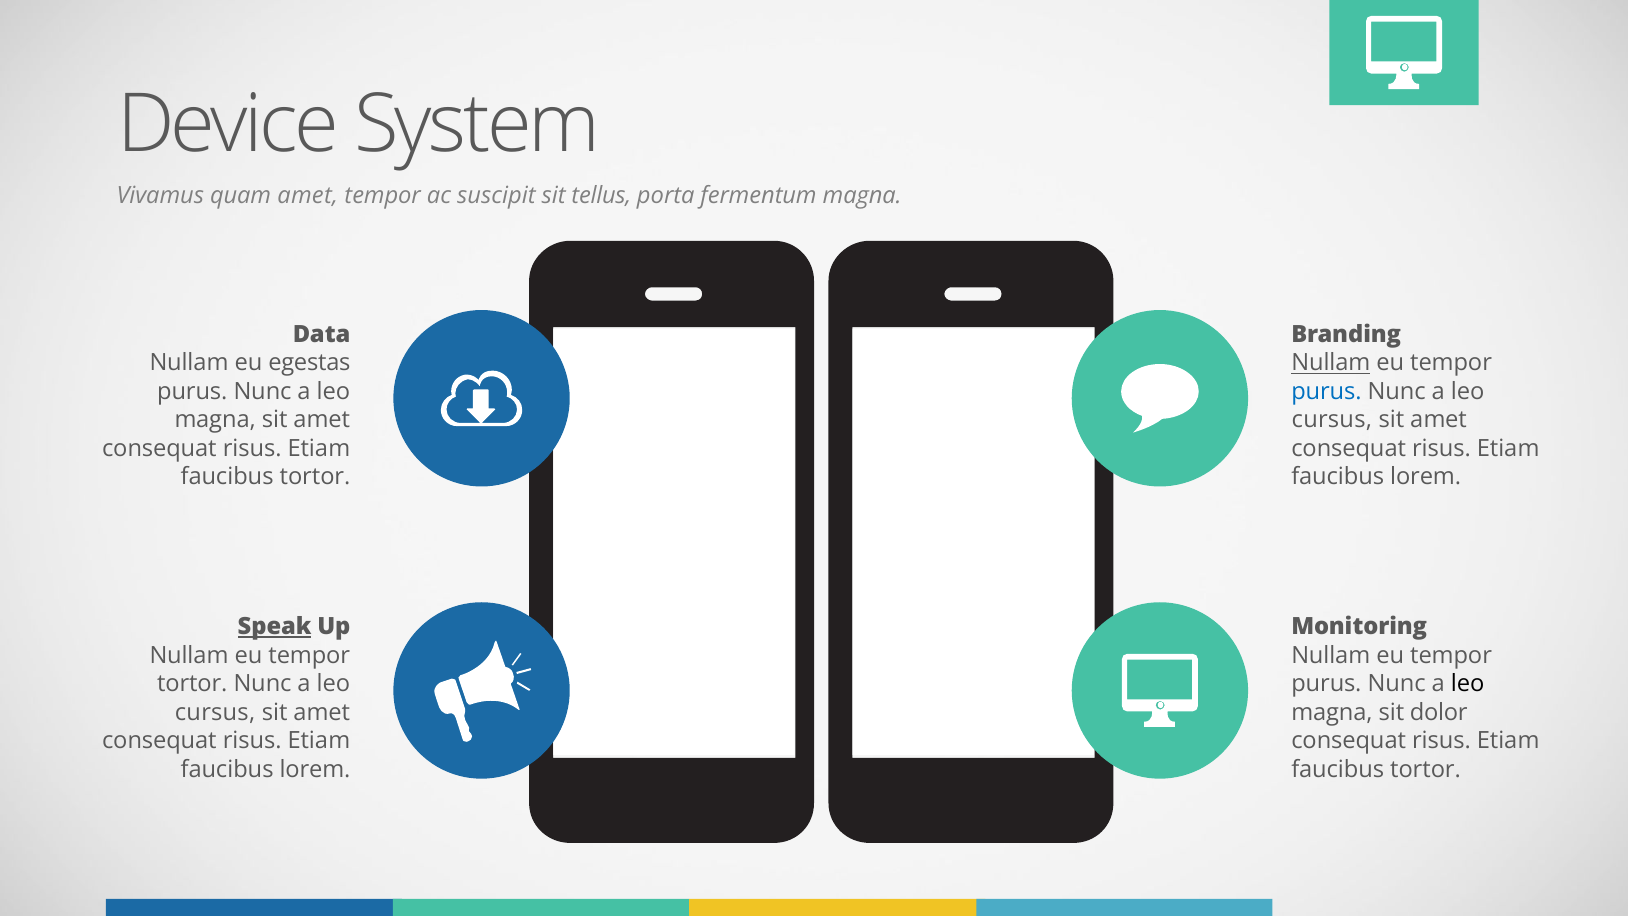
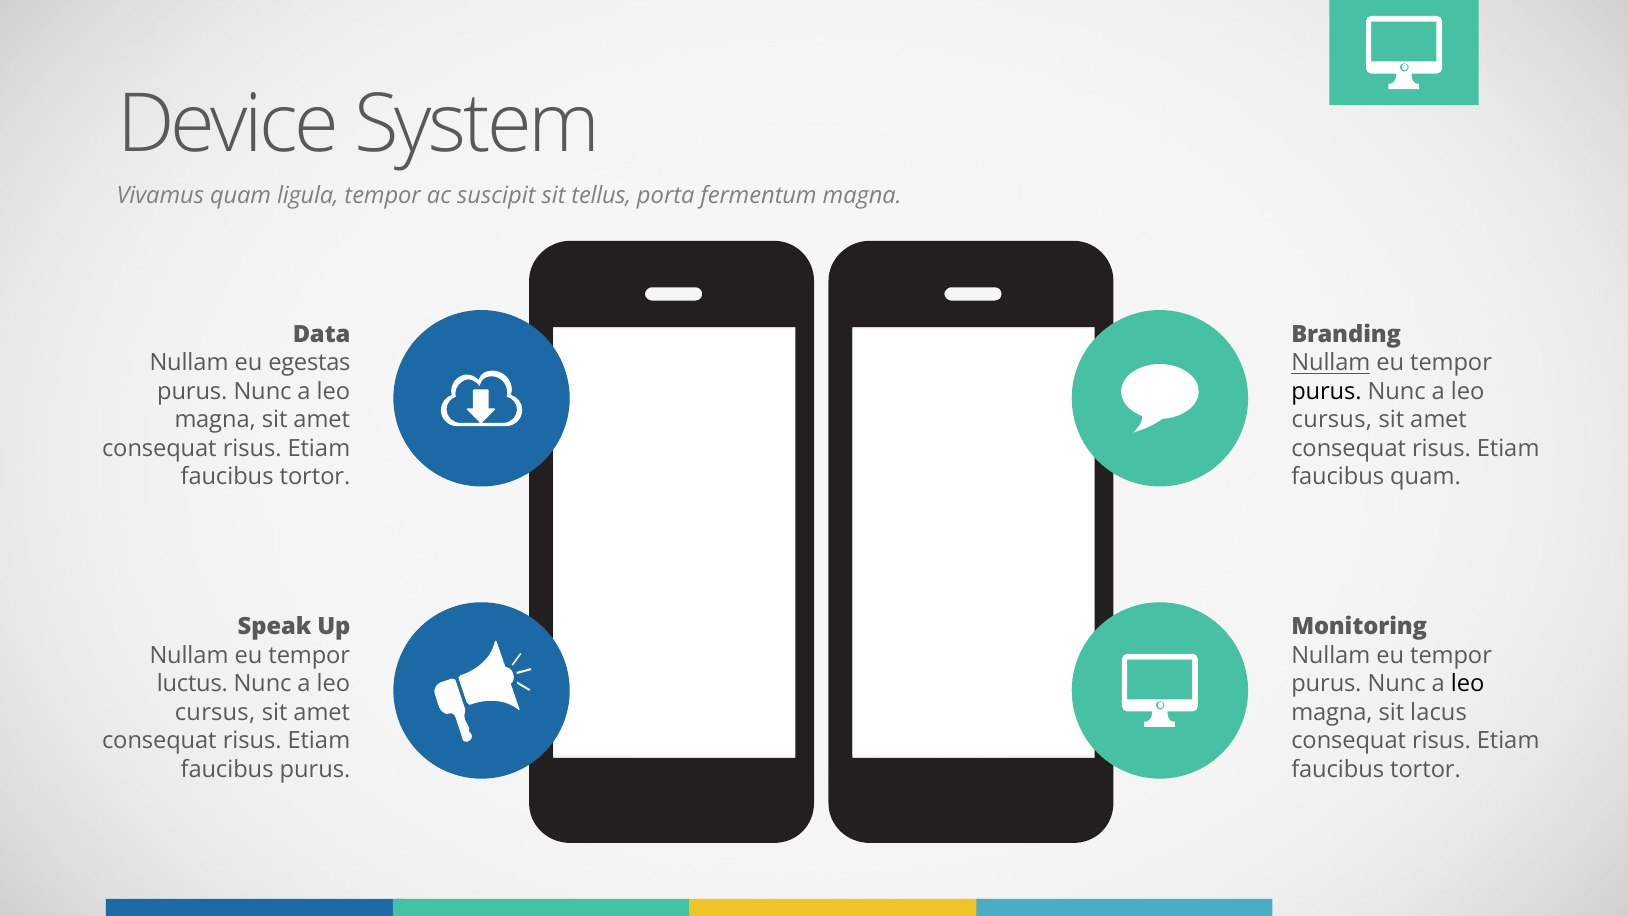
quam amet: amet -> ligula (308, 196)
purus colour: blue -> black (1326, 391)
lorem: lorem -> quam (1425, 477)
Speak underline: present -> none (275, 627)
tortor: tortor -> luctus (192, 684)
dolor: dolor -> lacus (1439, 712)
lorem: lorem -> purus (315, 769)
